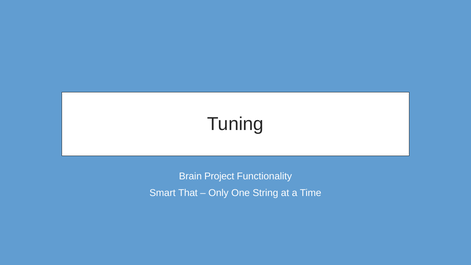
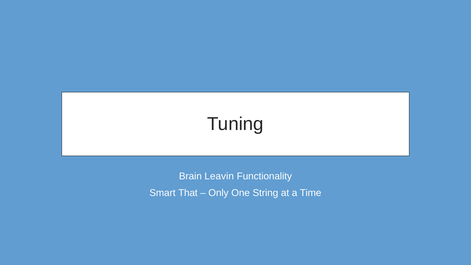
Project: Project -> Leavin (219, 176)
